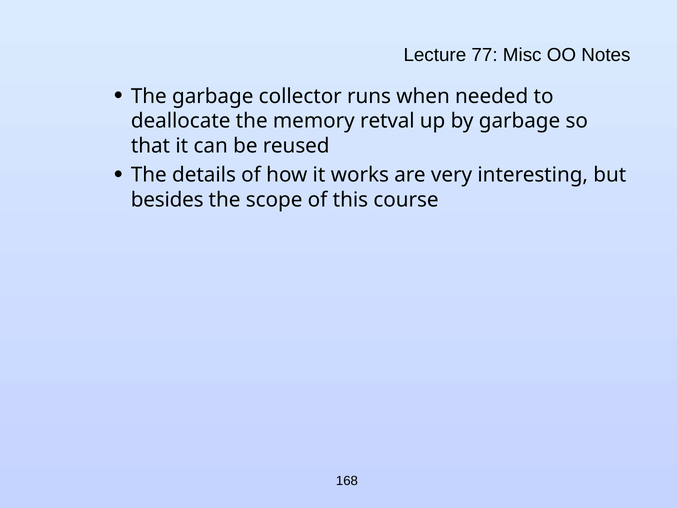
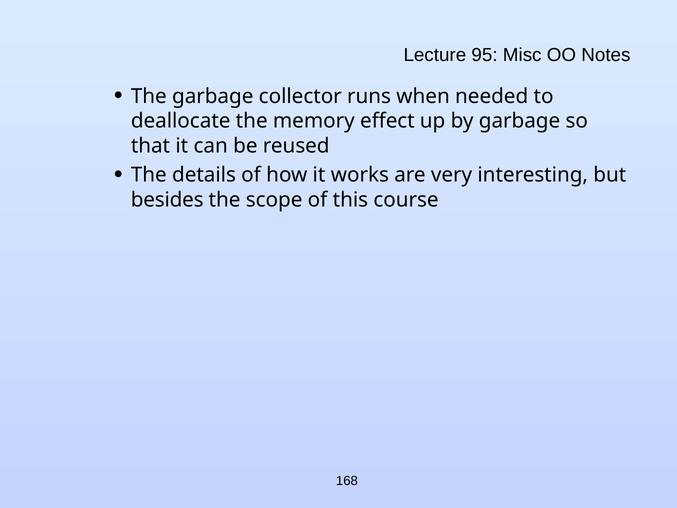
77: 77 -> 95 (485, 55)
retval: retval -> effect (387, 121)
